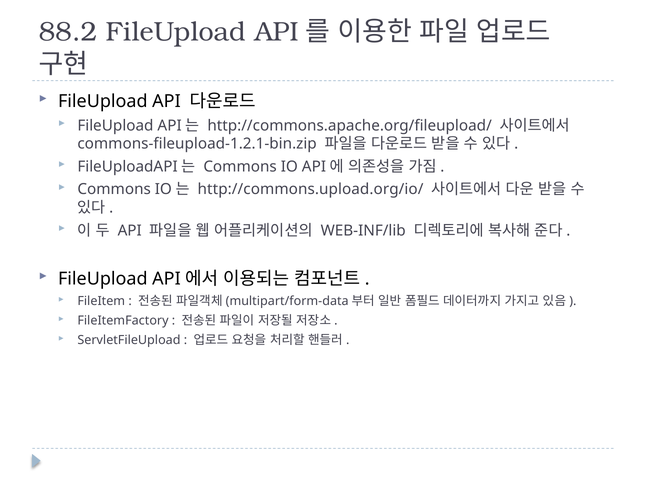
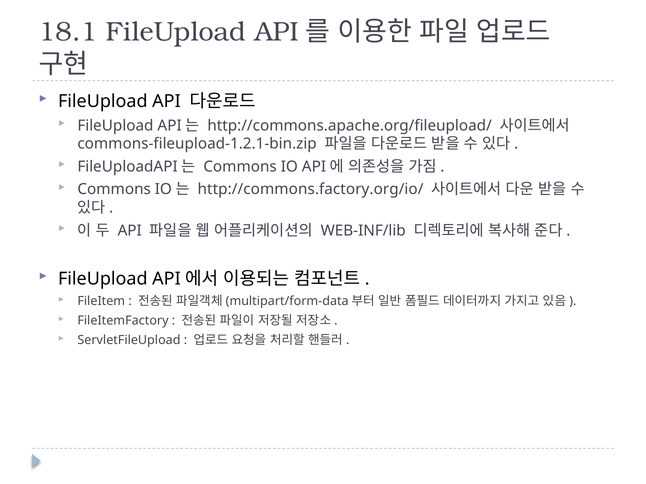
88.2: 88.2 -> 18.1 (68, 32)
http://commons.upload.org/io/: http://commons.upload.org/io/ -> http://commons.factory.org/io/ (311, 190)
